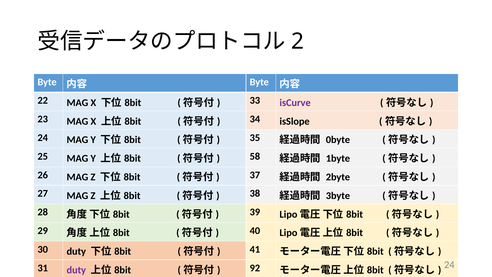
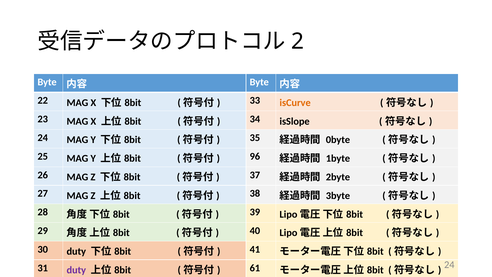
isCurve colour: purple -> orange (295, 103)
58: 58 -> 96 (255, 156)
92: 92 -> 61 (255, 268)
